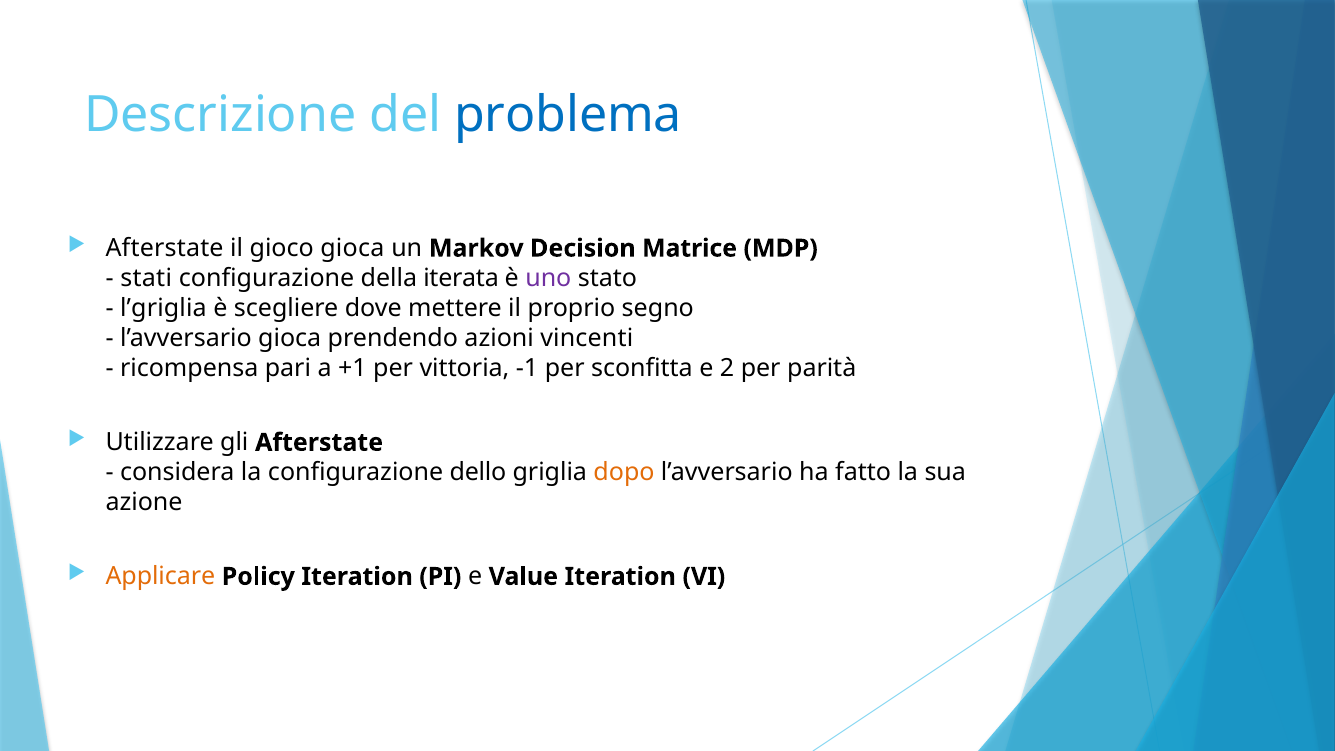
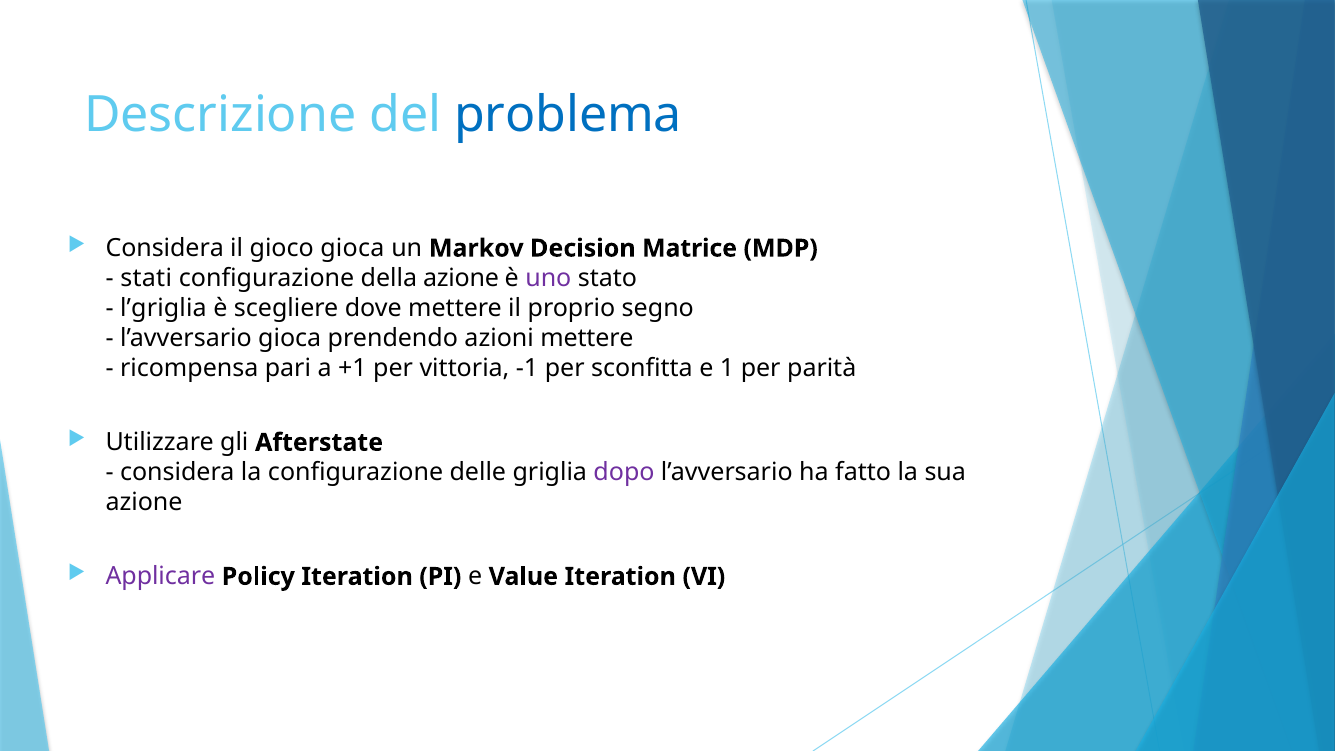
Afterstate: Afterstate -> Considera (165, 248)
della iterata: iterata -> azione (461, 278)
azioni vincenti: vincenti -> mettere (587, 338)
2: 2 -> 1 (727, 368)
dello: dello -> delle (478, 472)
dopo colour: orange -> purple (624, 472)
Applicare colour: orange -> purple (160, 577)
